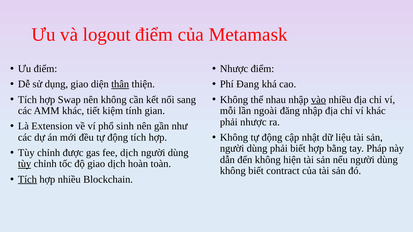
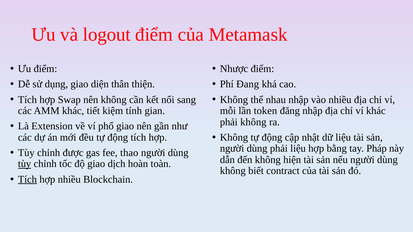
thân underline: present -> none (120, 84)
vào underline: present -> none (319, 100)
ngoài: ngoài -> token (265, 111)
phải nhược: nhược -> không (253, 122)
phổ sinh: sinh -> giao (125, 126)
phải biết: biết -> liệu (298, 149)
fee dịch: dịch -> thao (129, 153)
